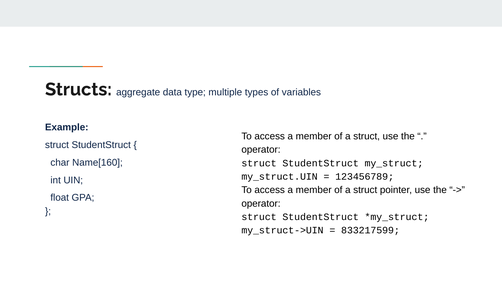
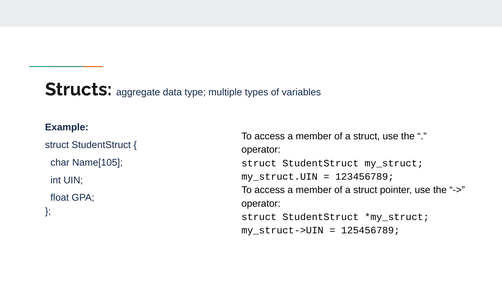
Name[160: Name[160 -> Name[105 (97, 163)
833217599: 833217599 -> 125456789 (370, 231)
